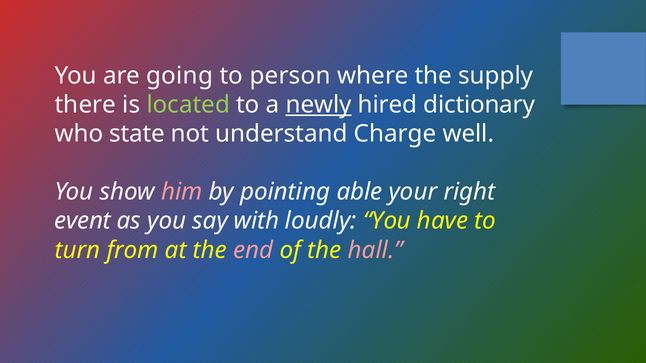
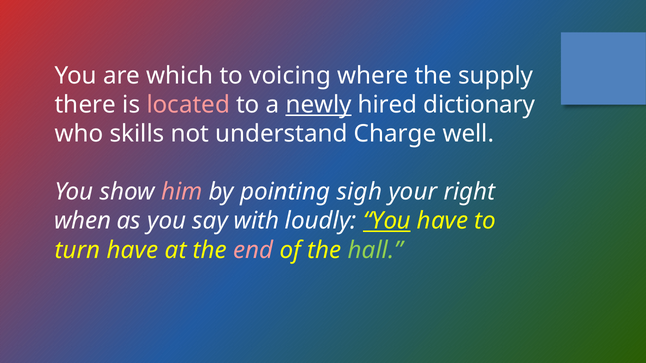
going: going -> which (180, 76)
person: person -> voicing (290, 76)
located colour: light green -> pink (188, 105)
state: state -> skills (137, 134)
able: able -> sigh (359, 192)
event: event -> when (83, 221)
You underline: none -> present (387, 221)
turn from: from -> have (132, 250)
hall colour: pink -> light green (375, 250)
